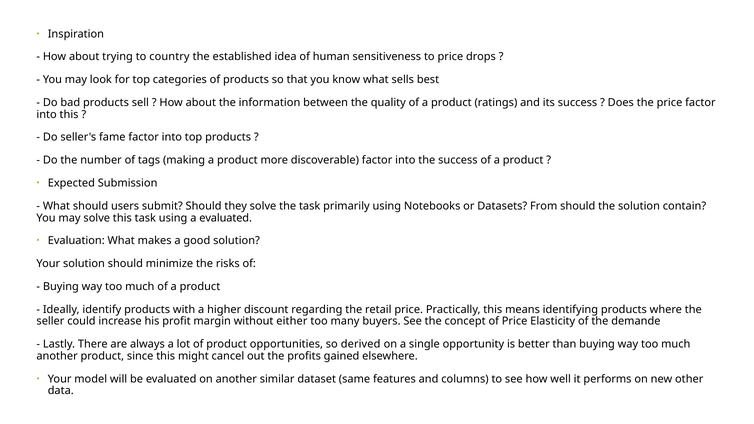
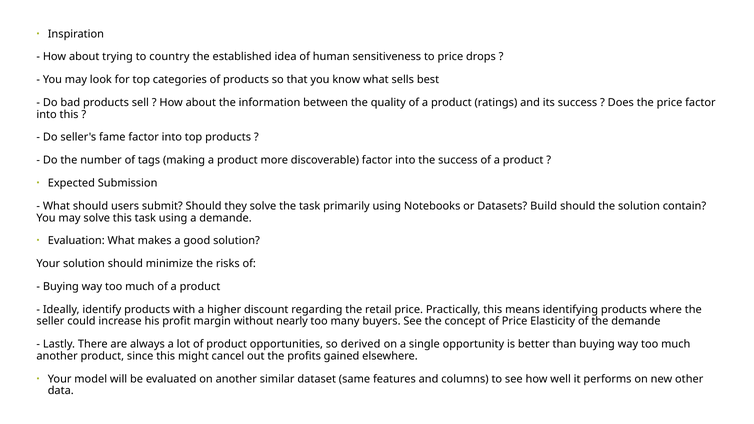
From: From -> Build (544, 206)
a evaluated: evaluated -> demande (226, 218)
either: either -> nearly (292, 321)
